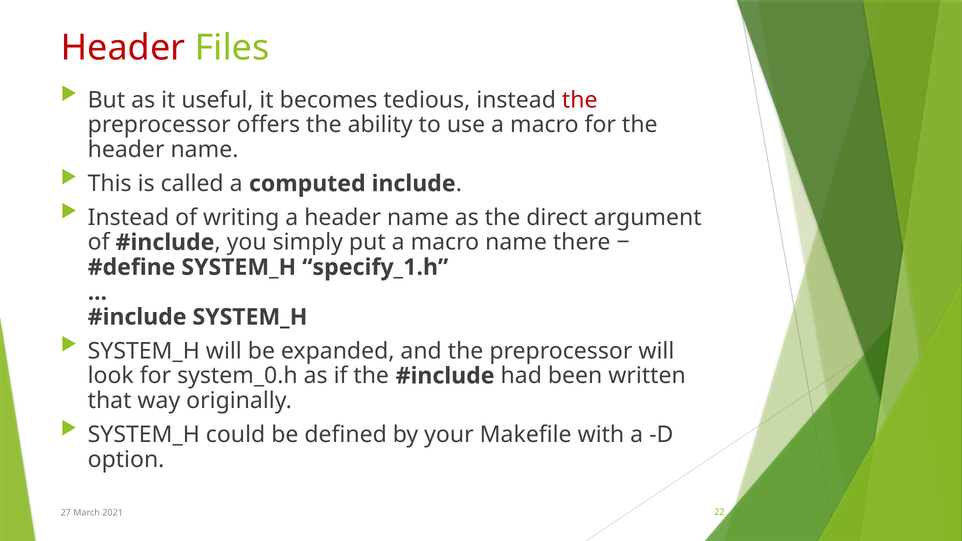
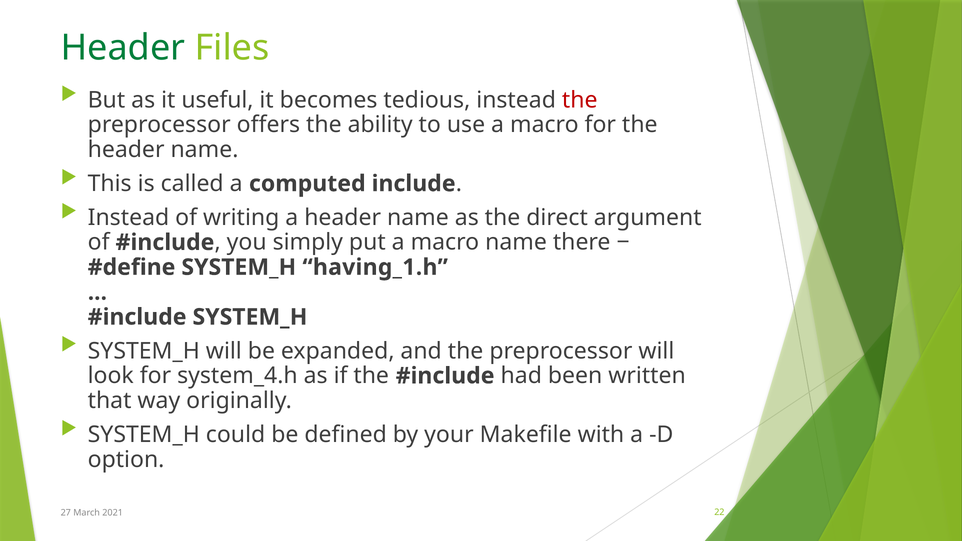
Header colour: red -> green (123, 48)
specify_1.h: specify_1.h -> having_1.h (375, 267)
system_0.h: system_0.h -> system_4.h (237, 376)
